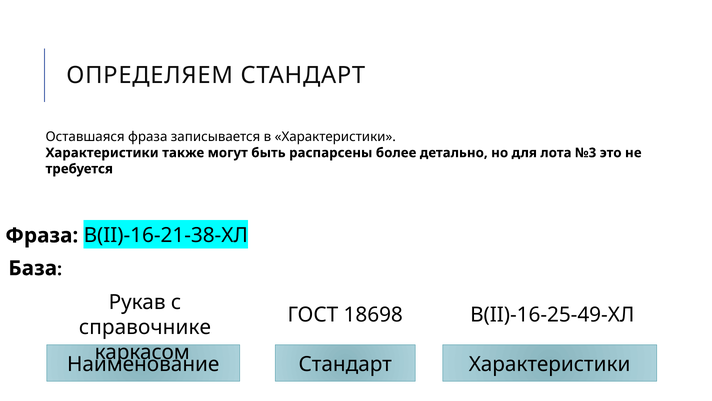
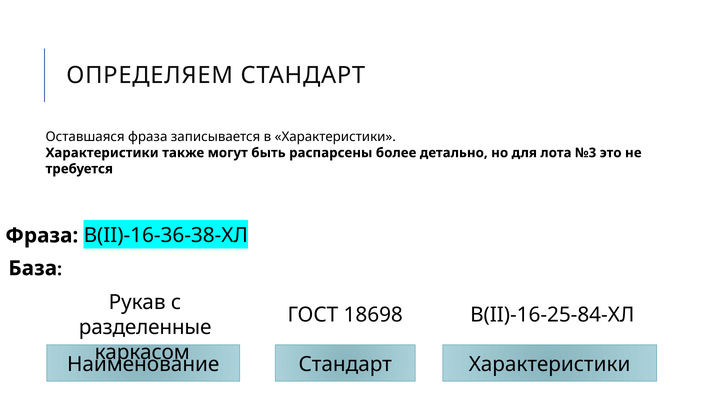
В(II)-16-21-38-ХЛ: В(II)-16-21-38-ХЛ -> В(II)-16-36-38-ХЛ (166, 235)
В(II)-16-25-49-ХЛ: В(II)-16-25-49-ХЛ -> В(II)-16-25-84-ХЛ (552, 314)
справочнике: справочнике -> разделенные (145, 327)
